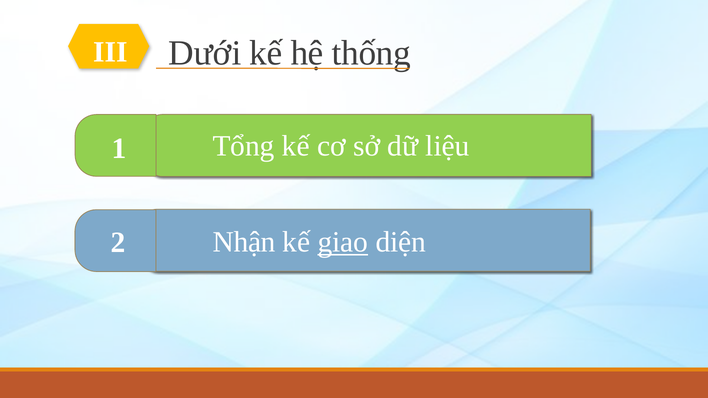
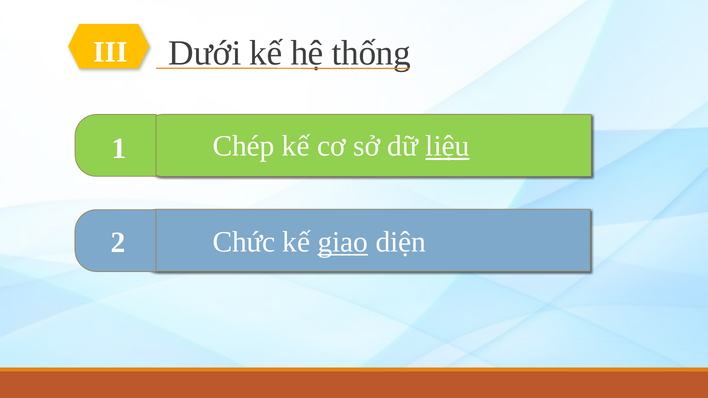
Tổng: Tổng -> Chép (244, 146)
liệu underline: none -> present (448, 146)
Nhận: Nhận -> Chức (244, 242)
